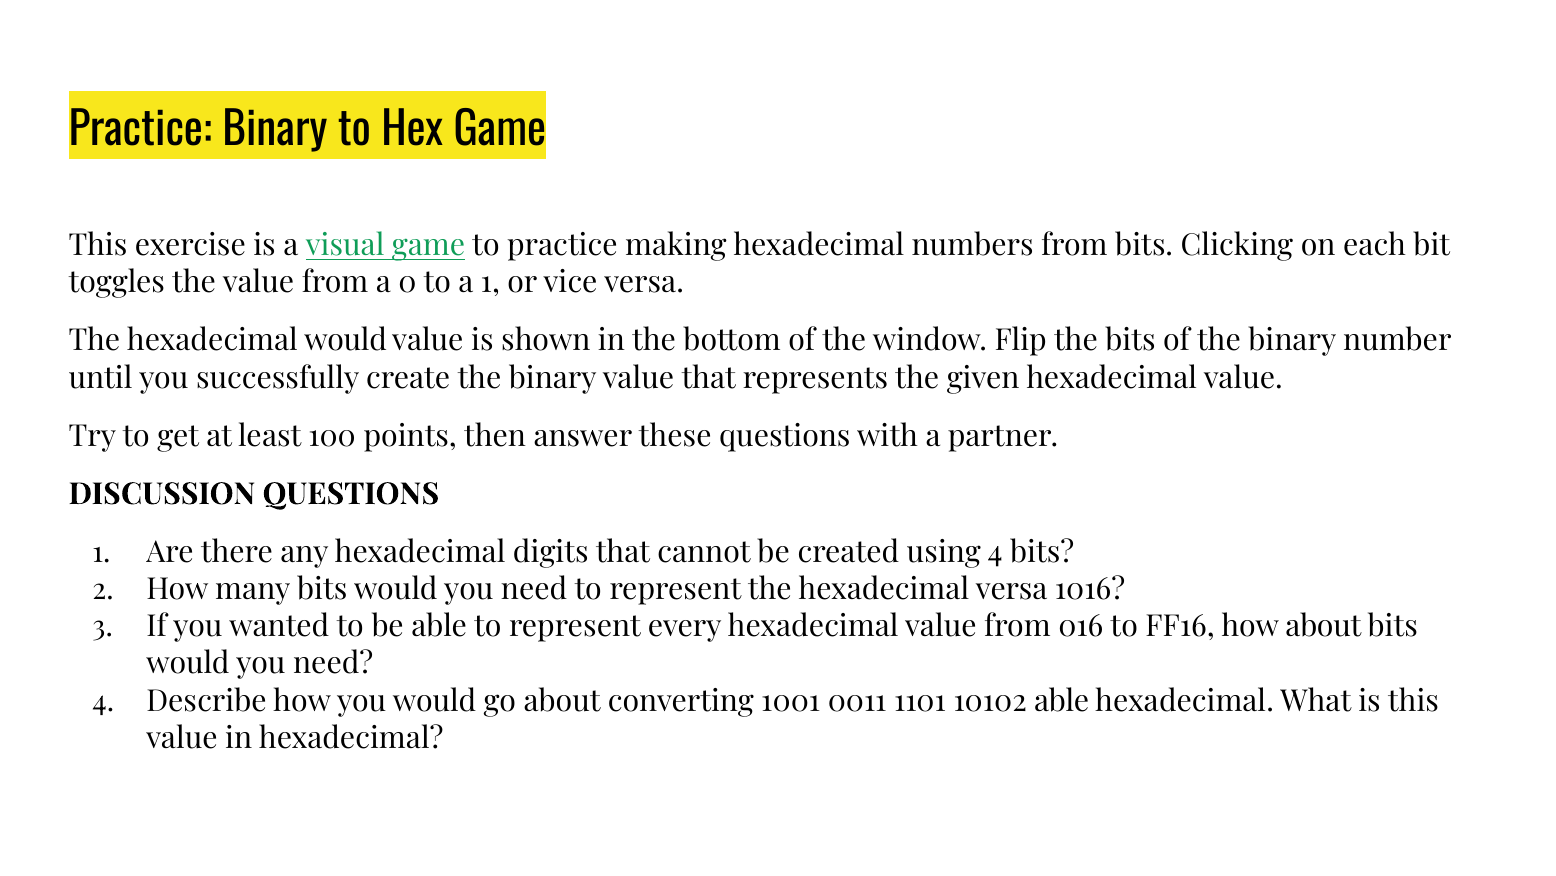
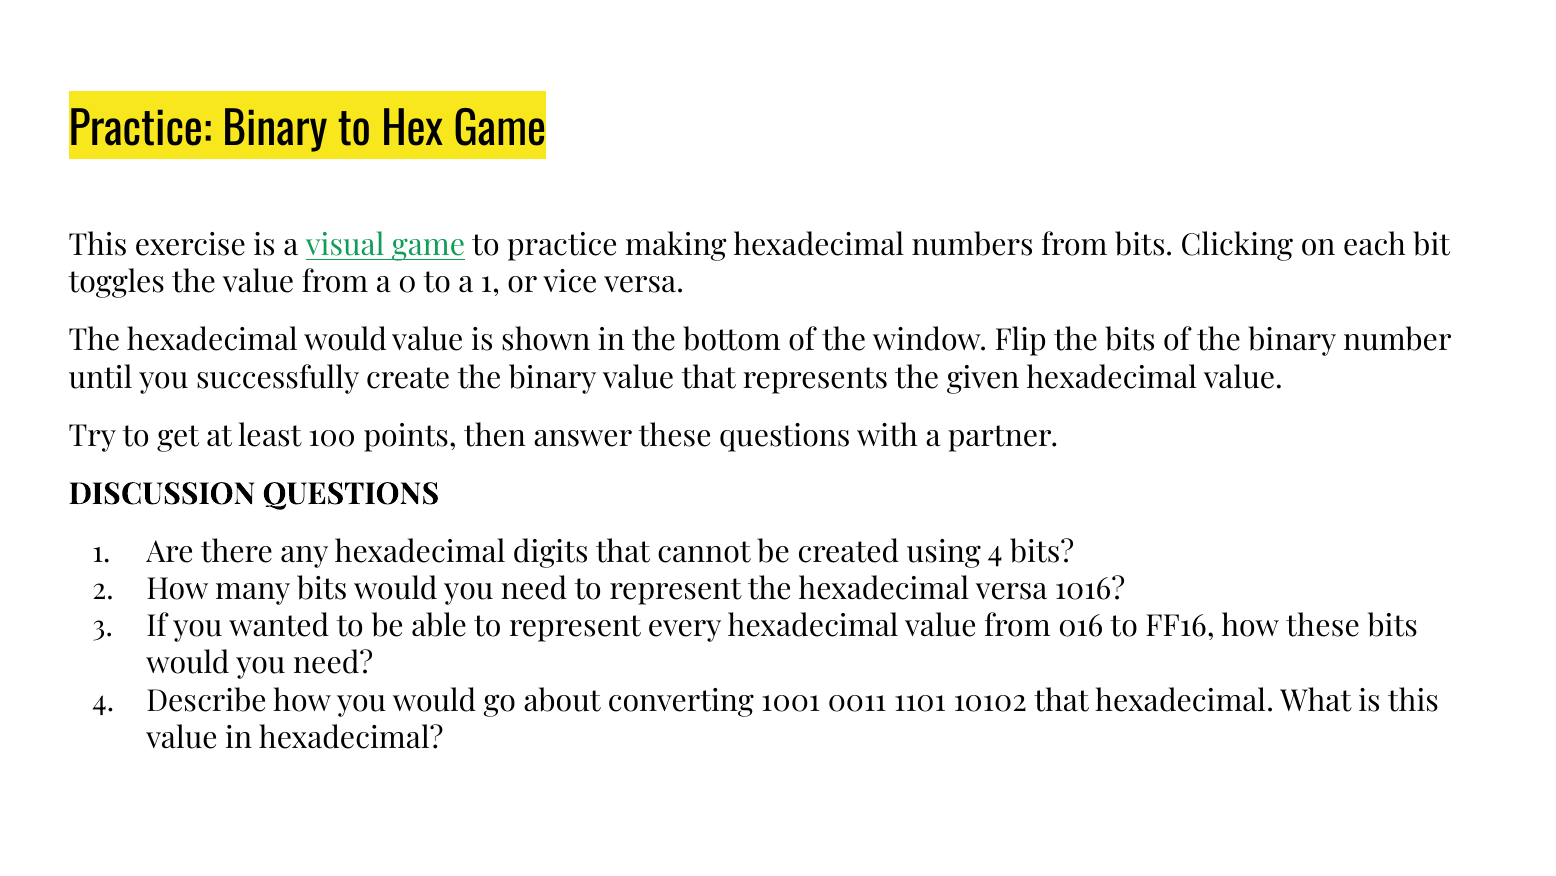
how about: about -> these (1323, 626)
10102 able: able -> that (1062, 701)
